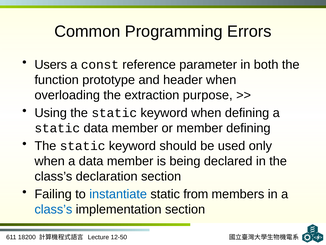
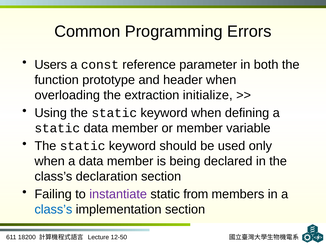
purpose: purpose -> initialize (208, 95)
member defining: defining -> variable (248, 128)
instantiate colour: blue -> purple (118, 194)
